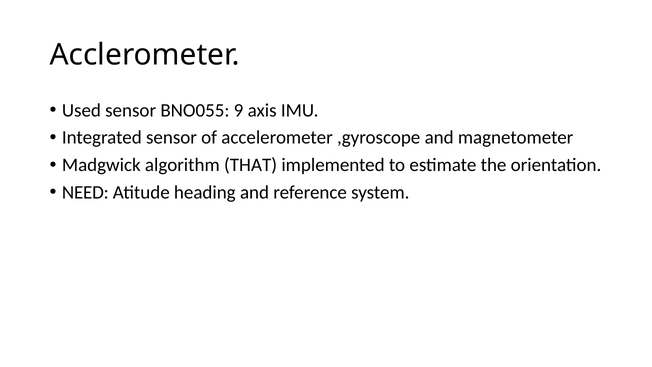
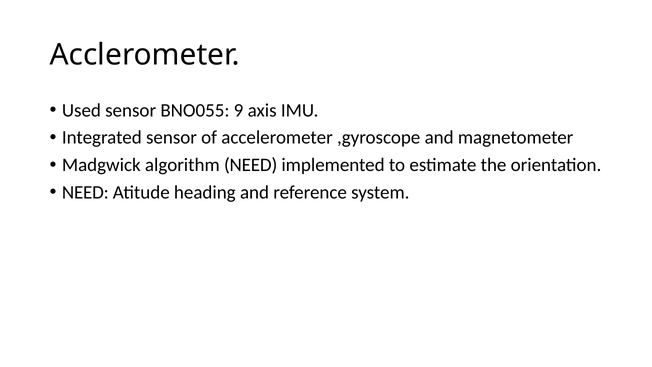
algorithm THAT: THAT -> NEED (251, 165)
